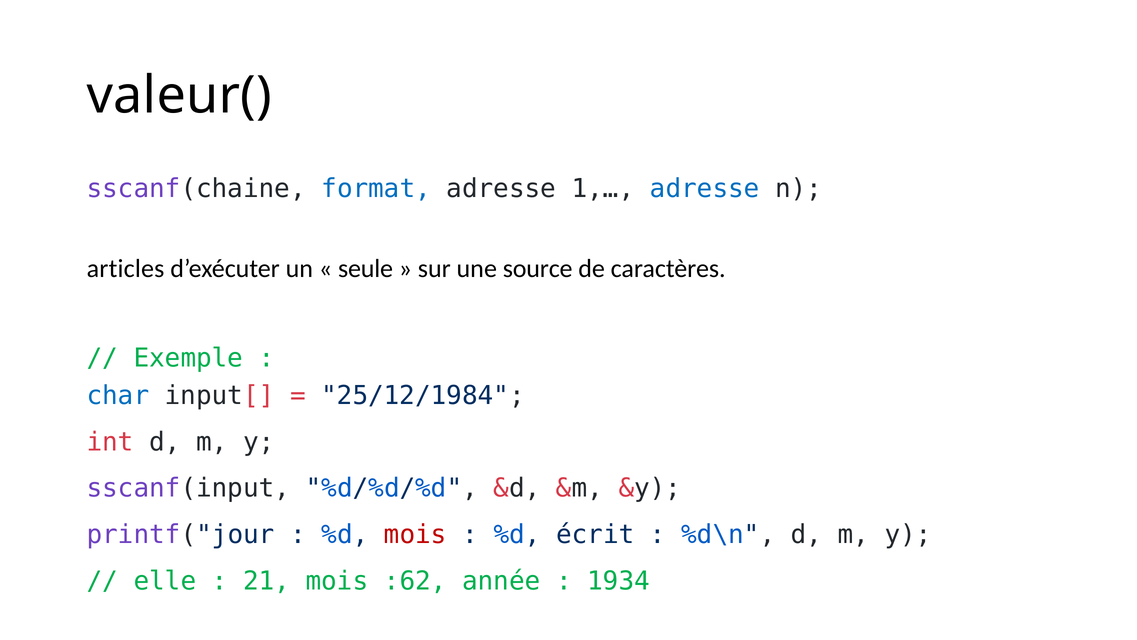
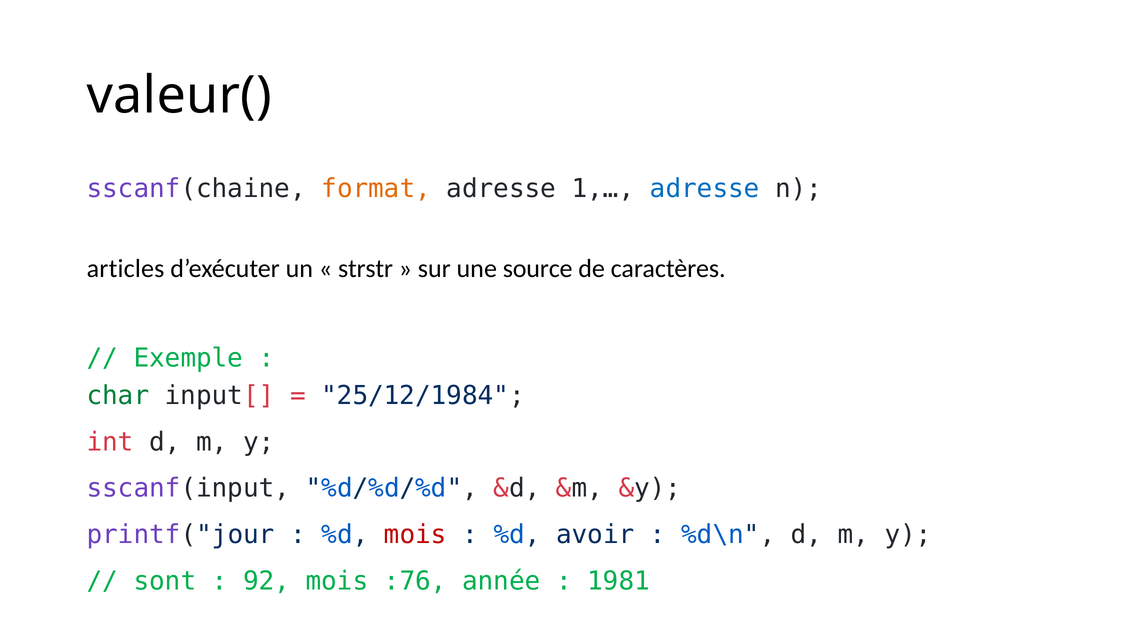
format colour: blue -> orange (376, 188)
seule: seule -> strstr (366, 268)
char colour: blue -> green (118, 396)
écrit: écrit -> avoir (595, 534)
elle: elle -> sont (165, 580)
21: 21 -> 92 (267, 580)
:62: :62 -> :76 (415, 580)
1934: 1934 -> 1981 (619, 580)
